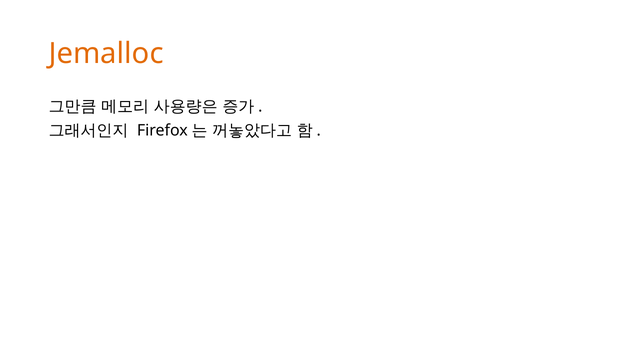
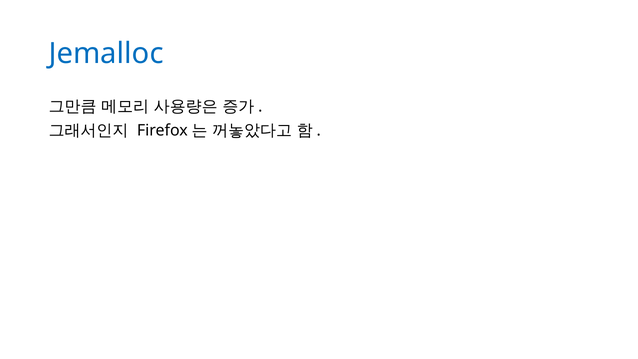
Jemalloc colour: orange -> blue (106, 54)
